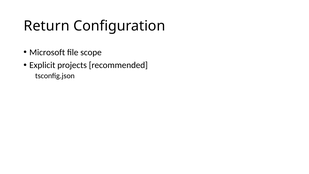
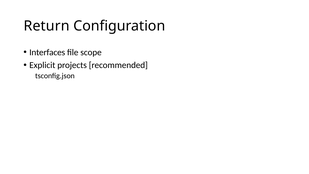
Microsoft: Microsoft -> Interfaces (47, 52)
